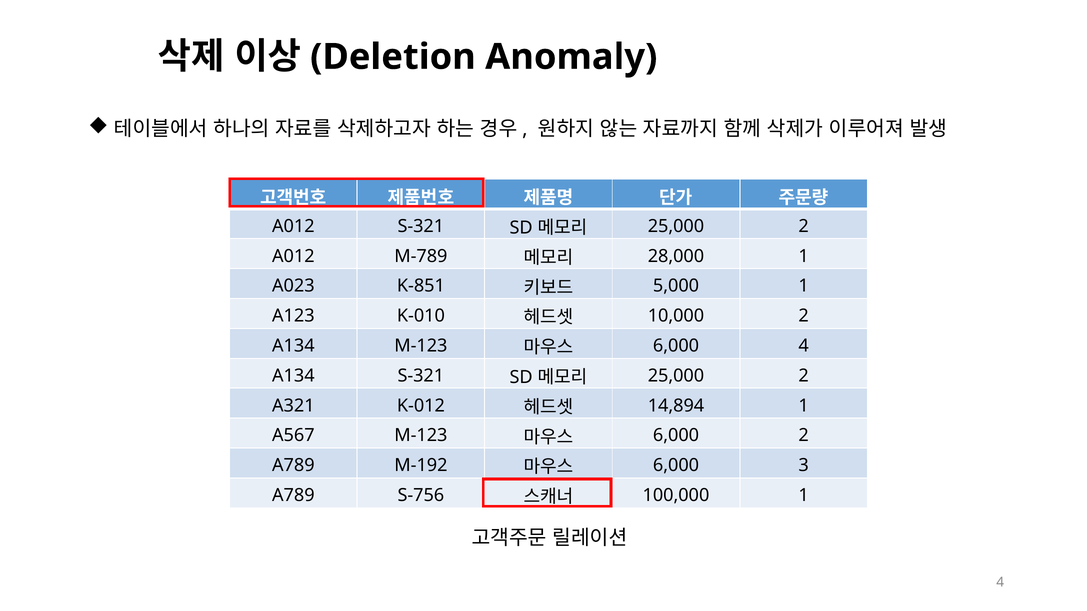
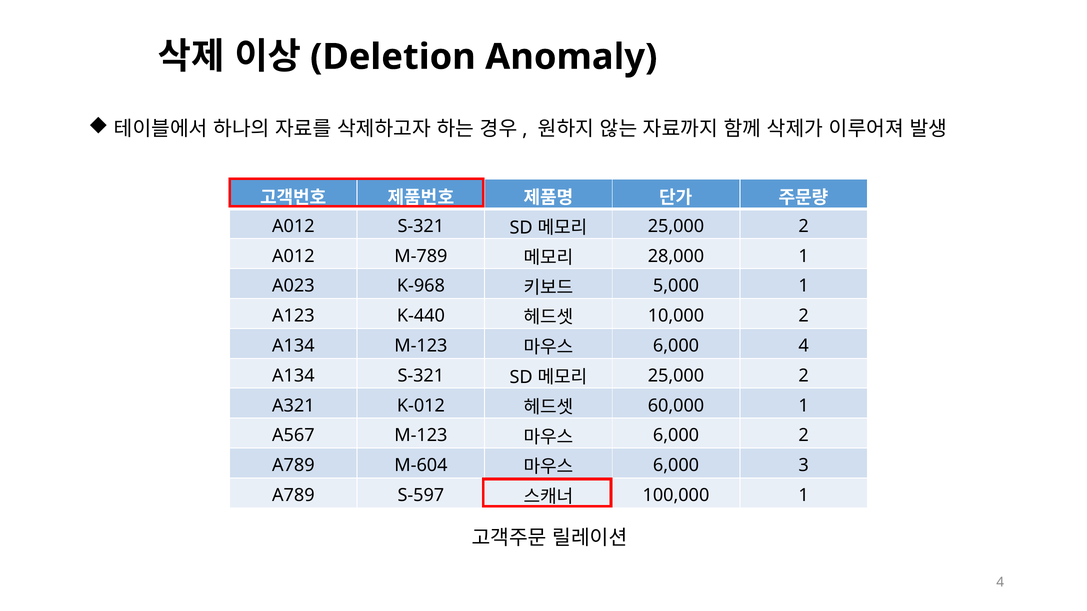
K-851: K-851 -> K-968 (421, 286)
K-010: K-010 -> K-440 (421, 316)
14,894: 14,894 -> 60,000 (676, 406)
M-192: M-192 -> M-604 (421, 466)
S-756: S-756 -> S-597 (421, 496)
